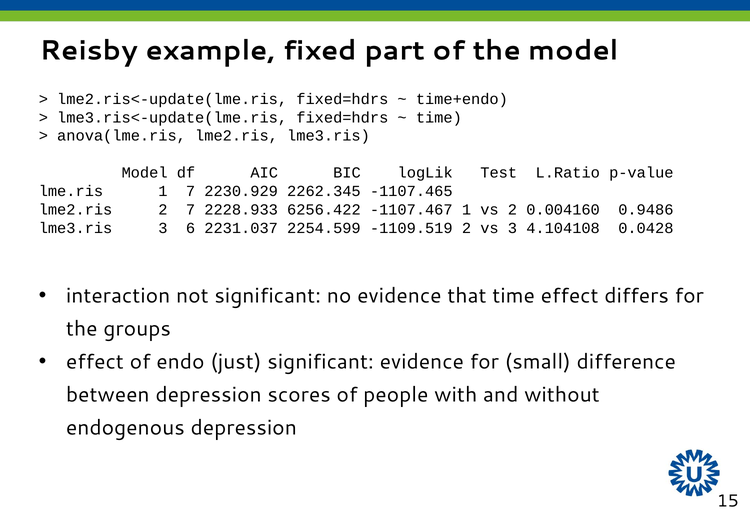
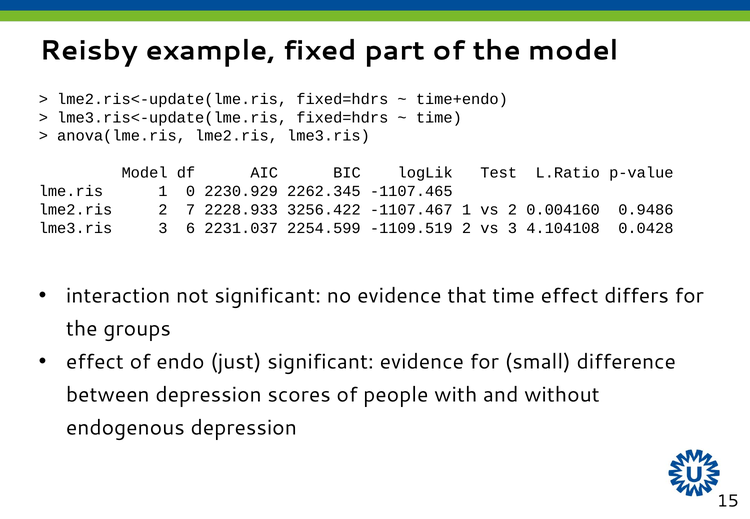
1 7: 7 -> 0 (191, 191)
6256.422: 6256.422 -> 3256.422 (324, 210)
